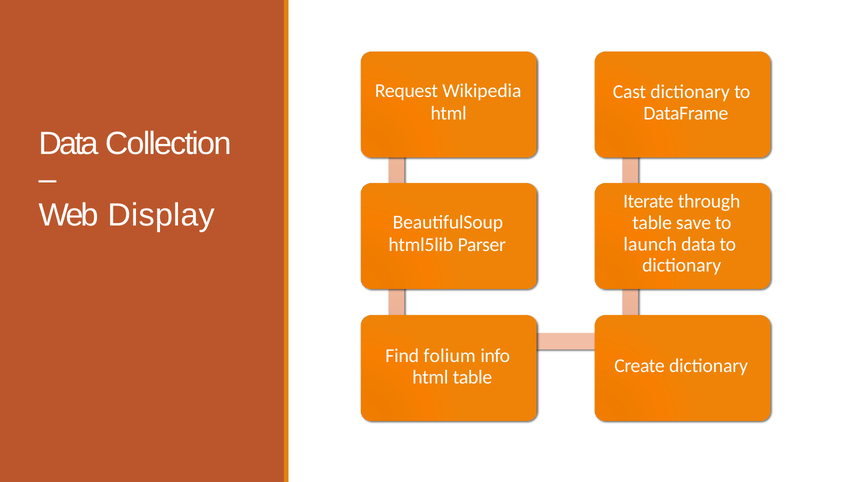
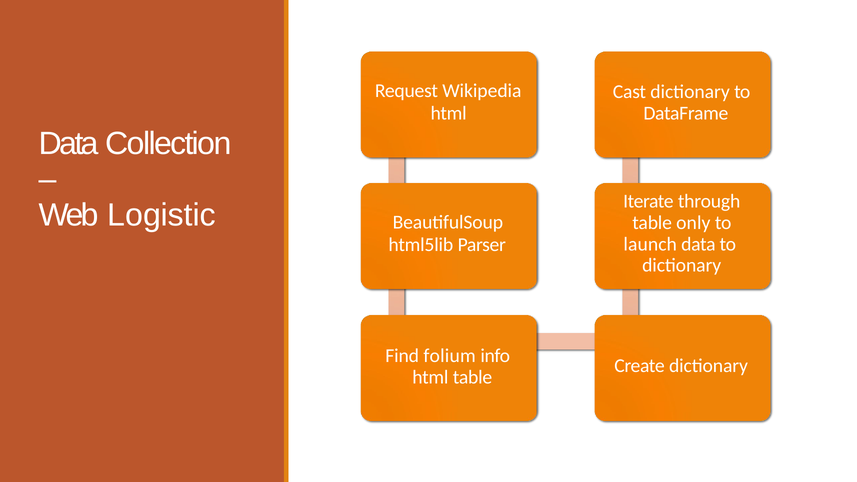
Display: Display -> Logistic (162, 215)
save: save -> only (693, 223)
